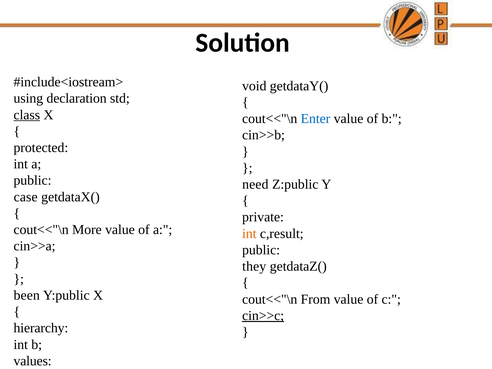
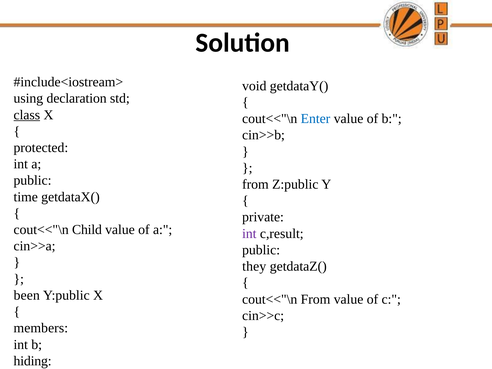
need: need -> from (255, 184)
case: case -> time (26, 197)
More: More -> Child (87, 230)
int colour: orange -> purple (249, 234)
cin>>c underline: present -> none (263, 316)
hierarchy: hierarchy -> members (41, 328)
values: values -> hiding (33, 361)
